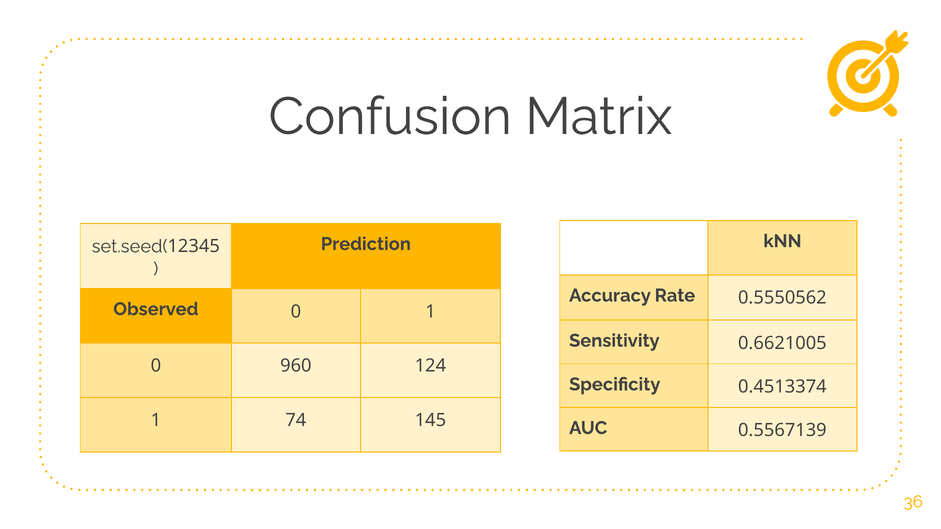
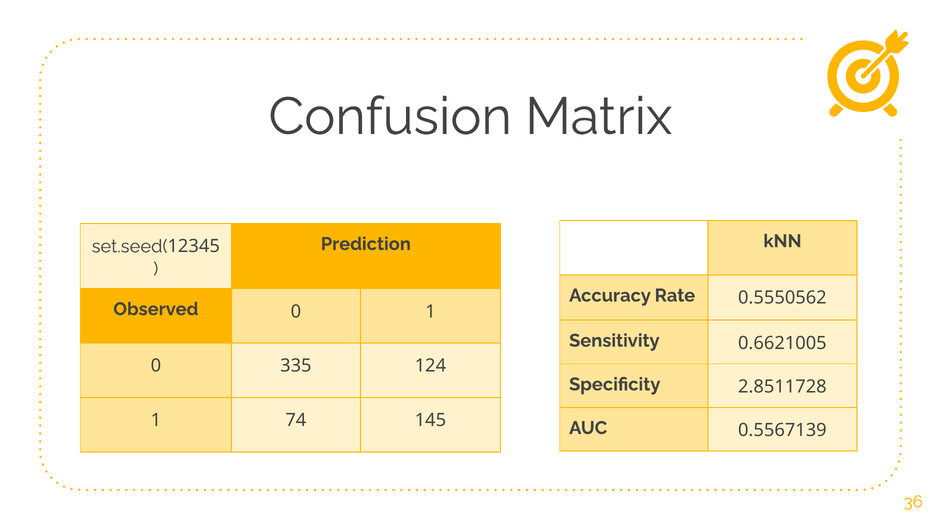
960: 960 -> 335 (296, 366)
0.4513374: 0.4513374 -> 2.8511728 (782, 387)
